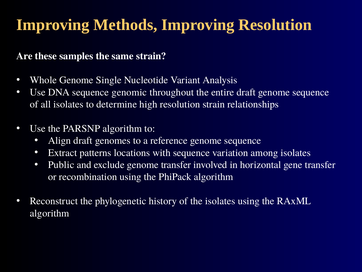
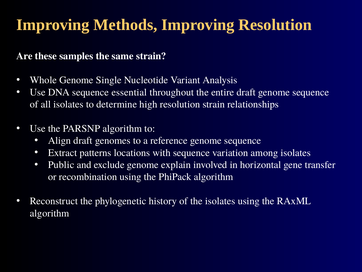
genomic: genomic -> essential (129, 92)
genome transfer: transfer -> explain (176, 165)
